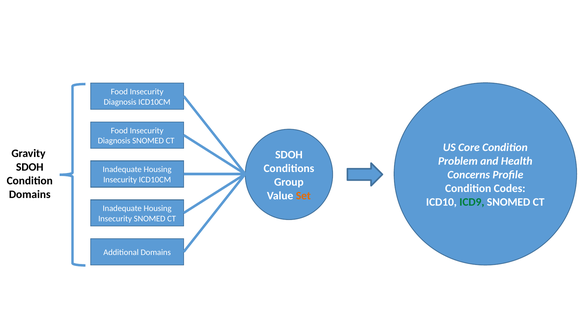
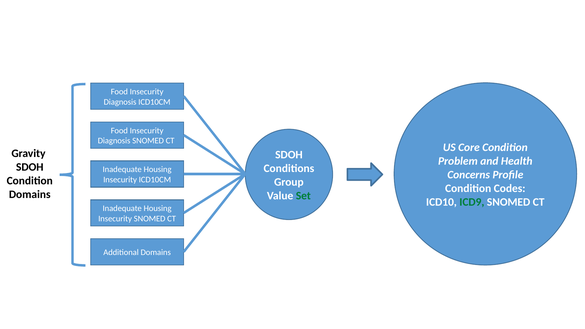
Set colour: orange -> green (303, 196)
